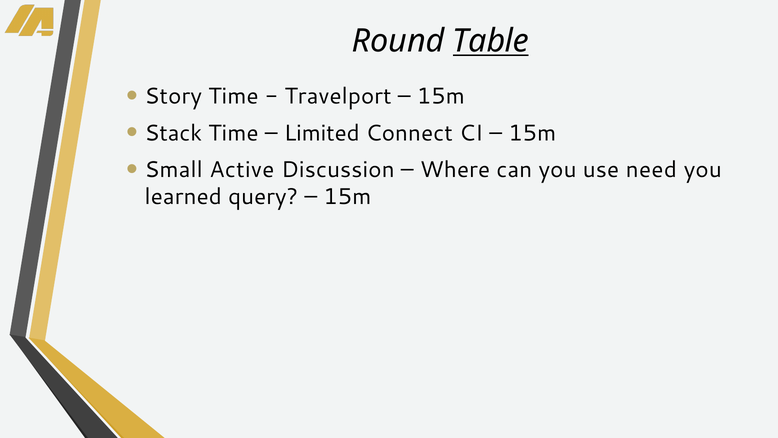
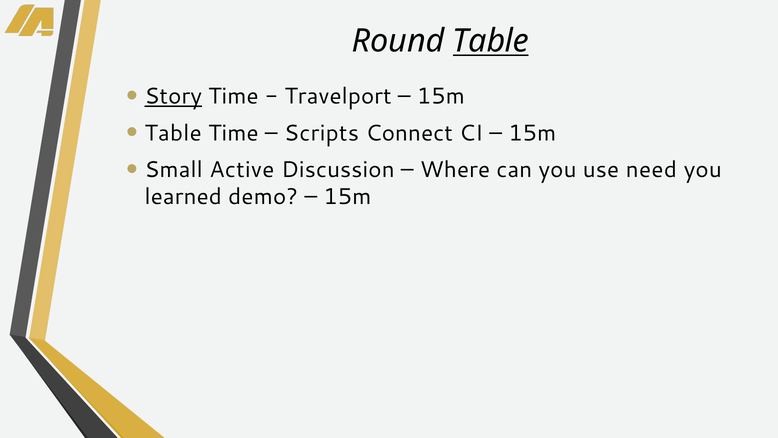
Story underline: none -> present (173, 96)
Stack: Stack -> Table (173, 133)
Limited: Limited -> Scripts (321, 133)
query: query -> demo (263, 197)
